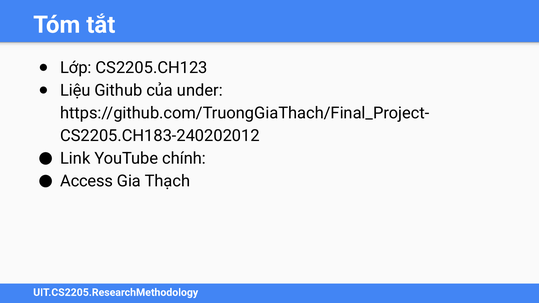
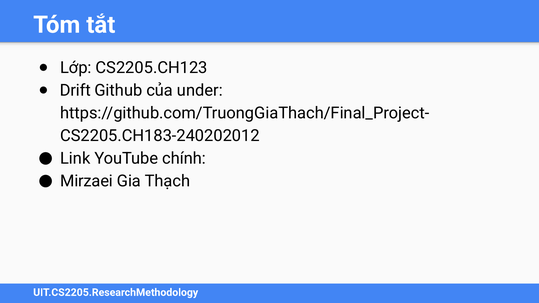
Liệu: Liệu -> Drift (75, 90)
Access: Access -> Mirzaei (87, 181)
